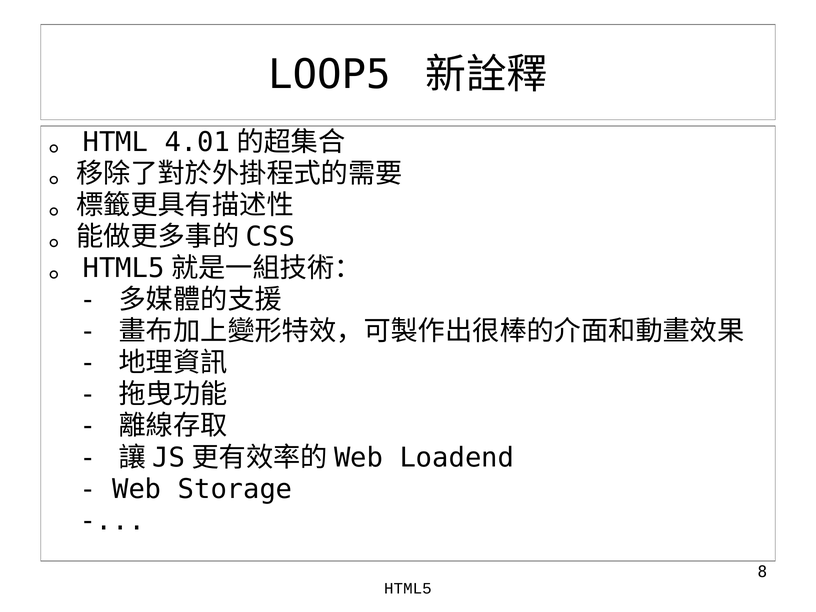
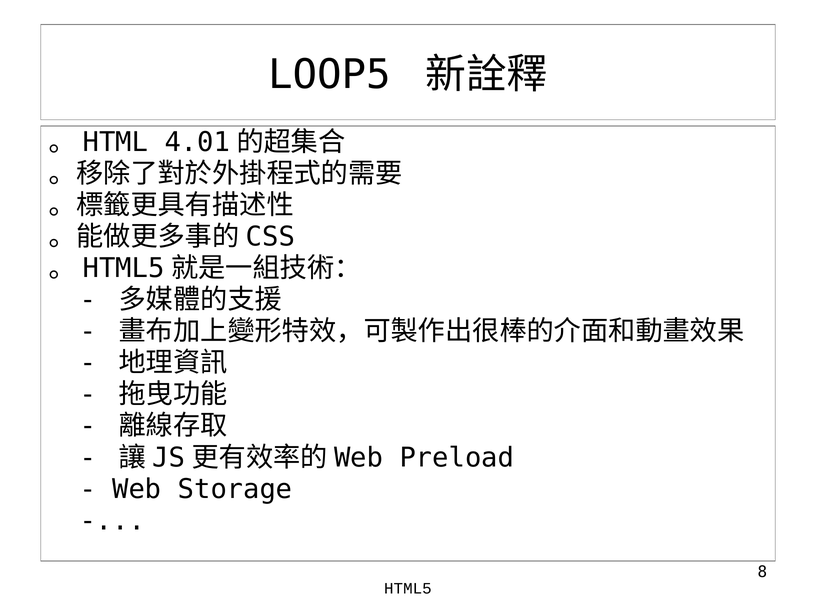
Loadend: Loadend -> Preload (457, 458)
